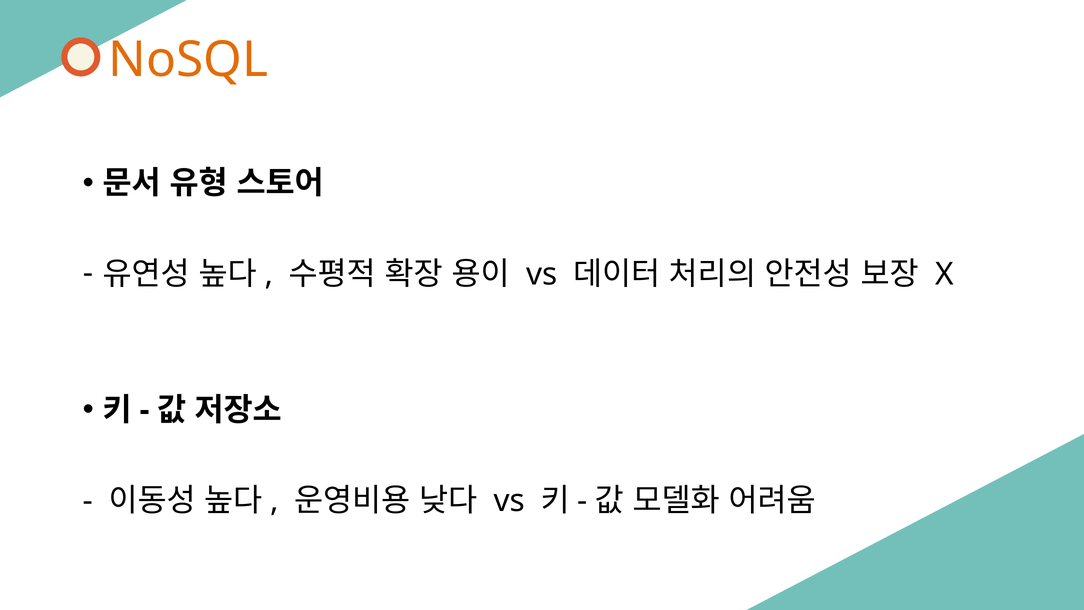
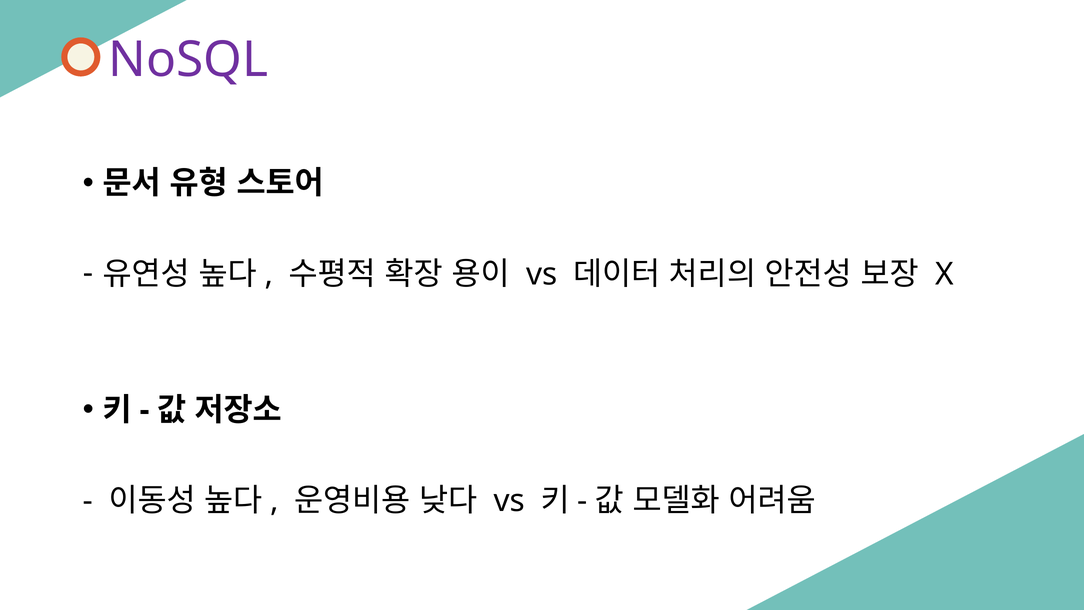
NoSQL colour: orange -> purple (188, 60)
